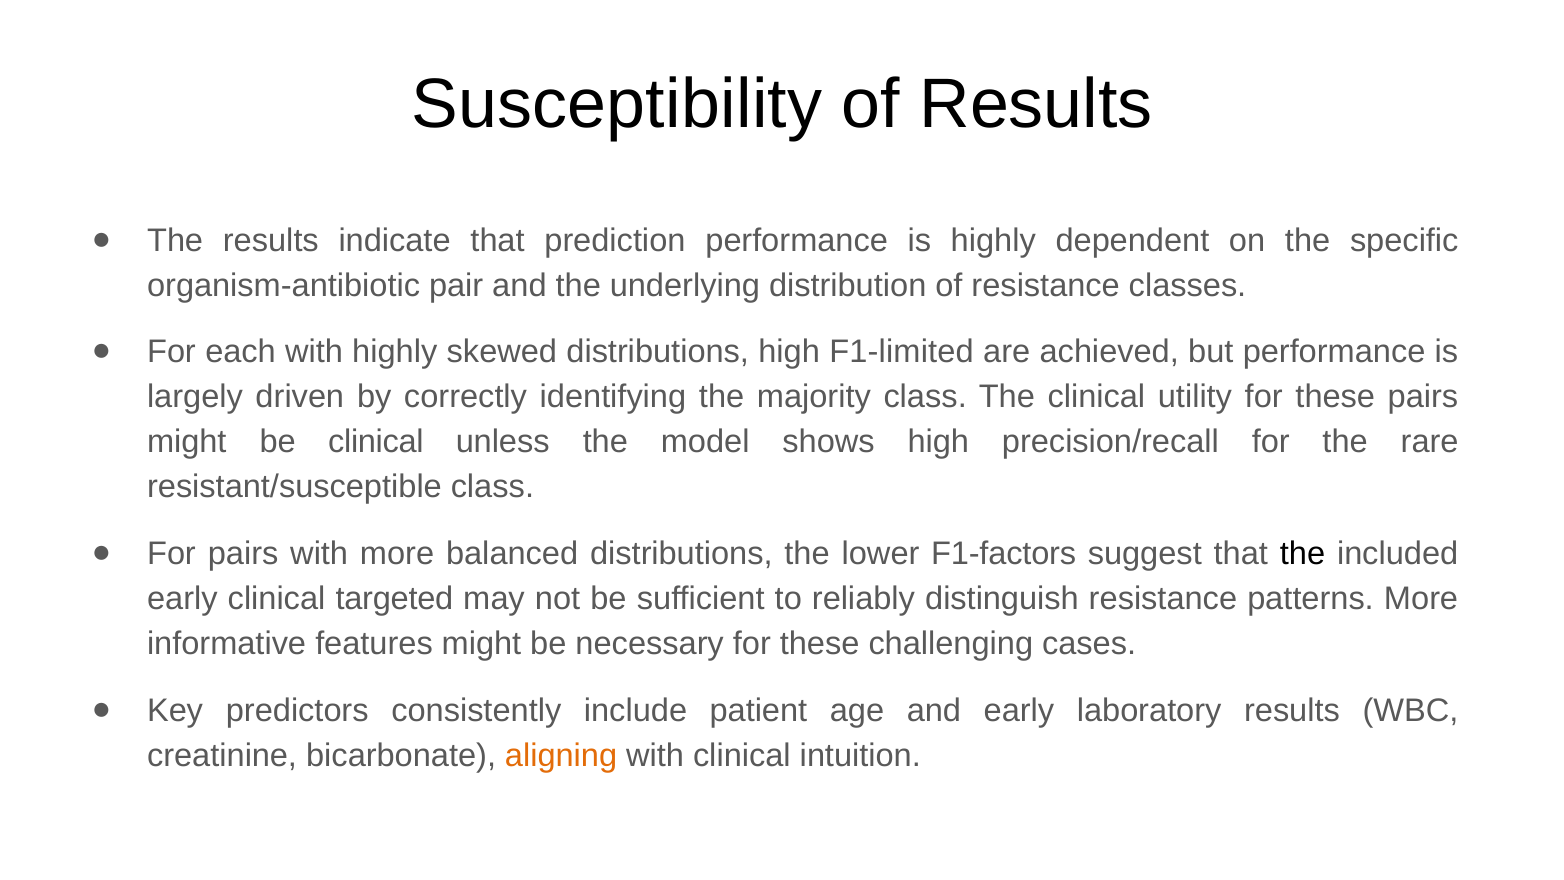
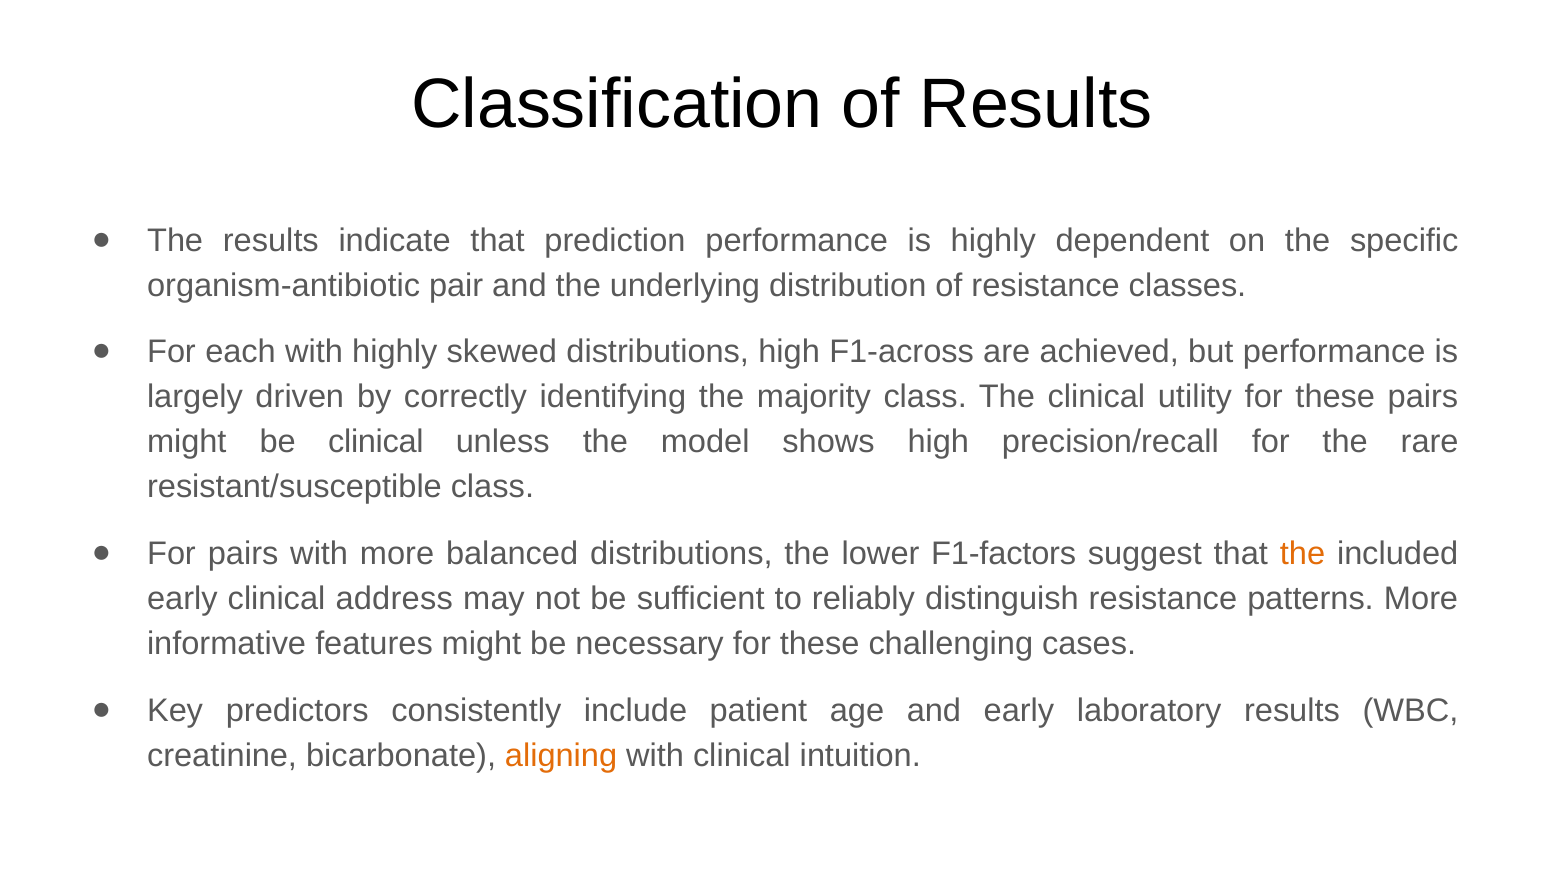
Susceptibility: Susceptibility -> Classification (617, 104)
F1-limited: F1-limited -> F1-across (902, 352)
the colour: black -> orange (1303, 554)
targeted: targeted -> address (394, 599)
